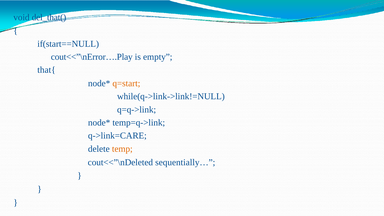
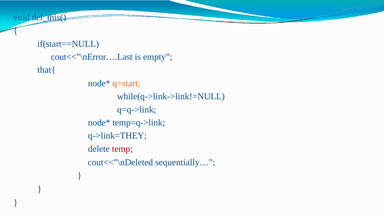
del_that(: del_that( -> del_this( (49, 17)
cout<<”\nError….Play: cout<<”\nError….Play -> cout<<”\nError….Last (92, 57)
q->link=CARE: q->link=CARE -> q->link=THEY (117, 136)
temp colour: orange -> red (122, 149)
